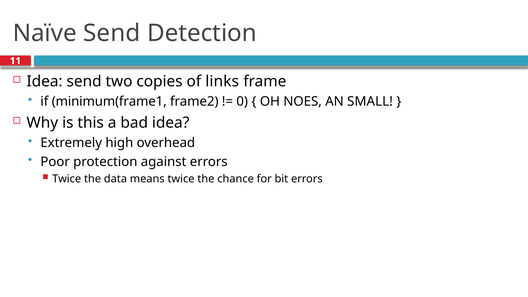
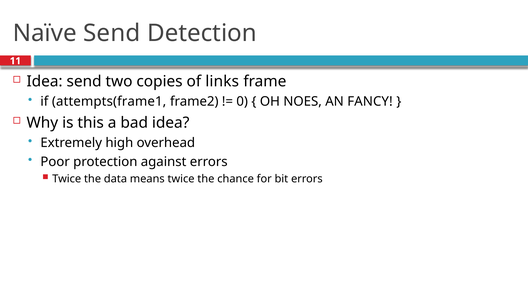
minimum(frame1: minimum(frame1 -> attempts(frame1 (109, 102)
SMALL: SMALL -> FANCY (370, 102)
